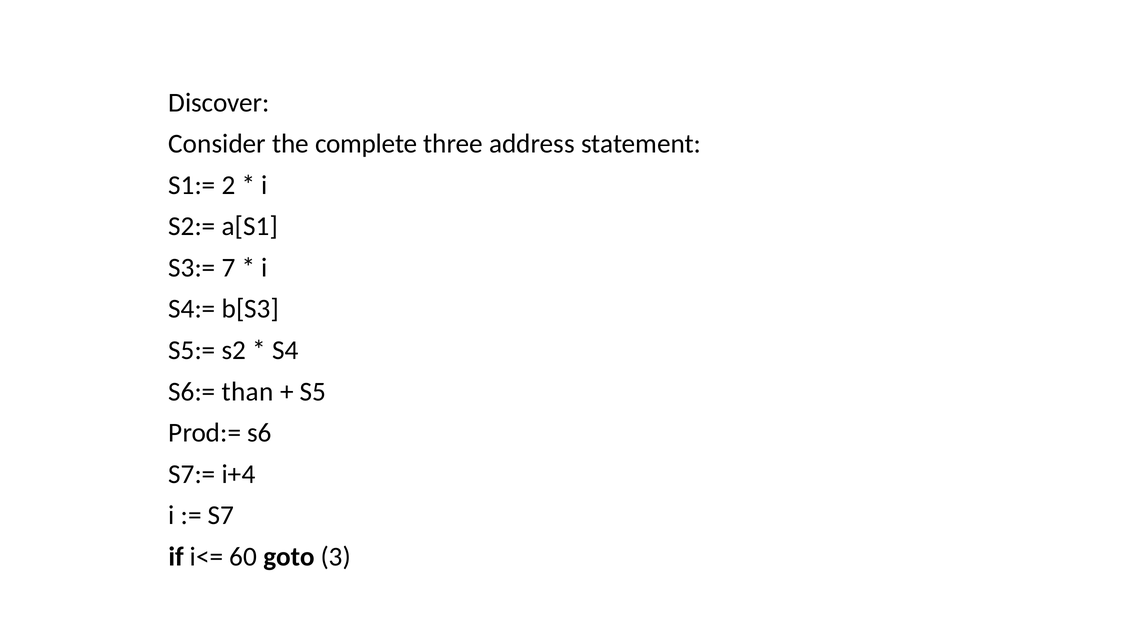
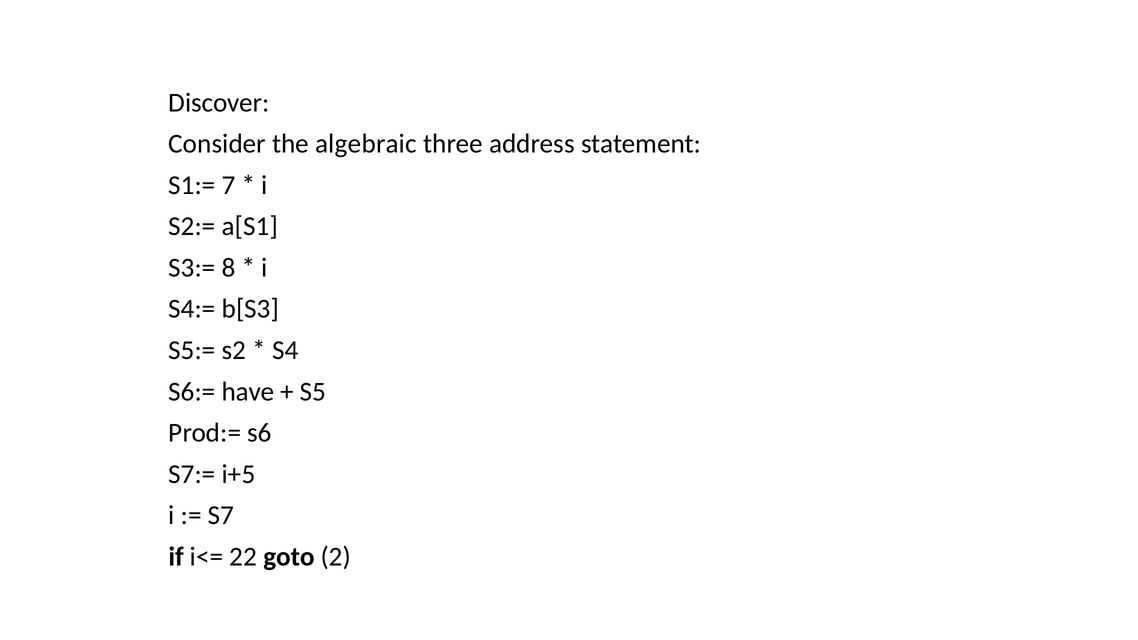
complete: complete -> algebraic (366, 144)
2: 2 -> 7 (229, 185)
7: 7 -> 8 (229, 268)
than: than -> have (248, 392)
i+4: i+4 -> i+5 (239, 474)
60: 60 -> 22 (243, 557)
3: 3 -> 2 (336, 557)
